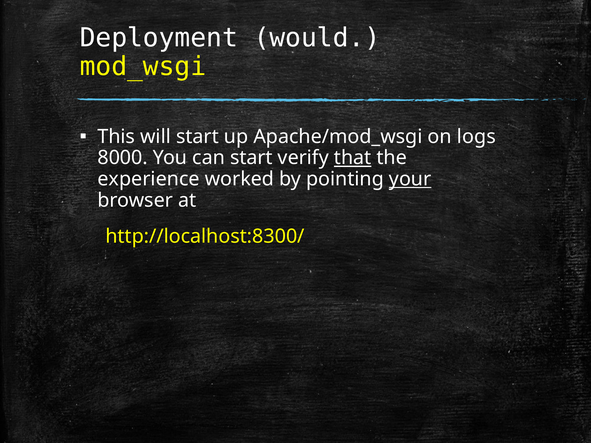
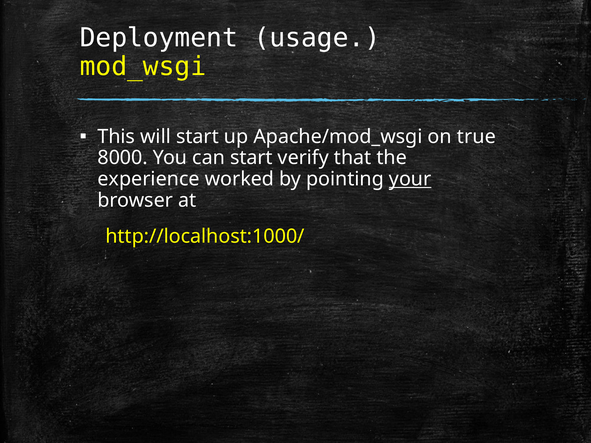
would: would -> usage (317, 38)
logs: logs -> true (476, 137)
that underline: present -> none (353, 158)
http://localhost:8300/: http://localhost:8300/ -> http://localhost:1000/ (205, 236)
